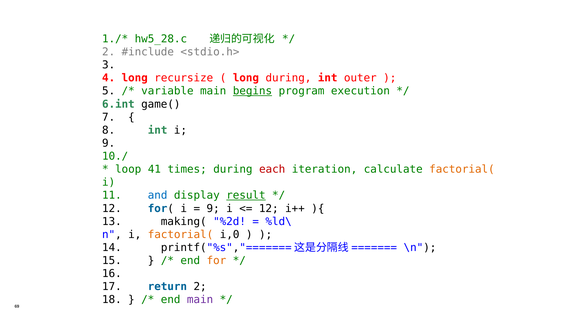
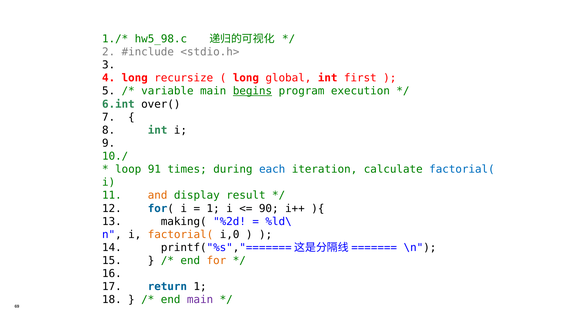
hw5_28.c: hw5_28.c -> hw5_98.c (161, 39)
long during: during -> global (288, 78)
outer: outer -> first (360, 78)
game(: game( -> over( (161, 104)
41: 41 -> 91 (154, 169)
each colour: red -> blue (272, 169)
factorial( colour: orange -> blue (462, 169)
and colour: blue -> orange (158, 196)
result underline: present -> none (246, 196)
9: 9 -> 1 (213, 209)
12: 12 -> 90 (269, 209)
return 2: 2 -> 1 (200, 287)
